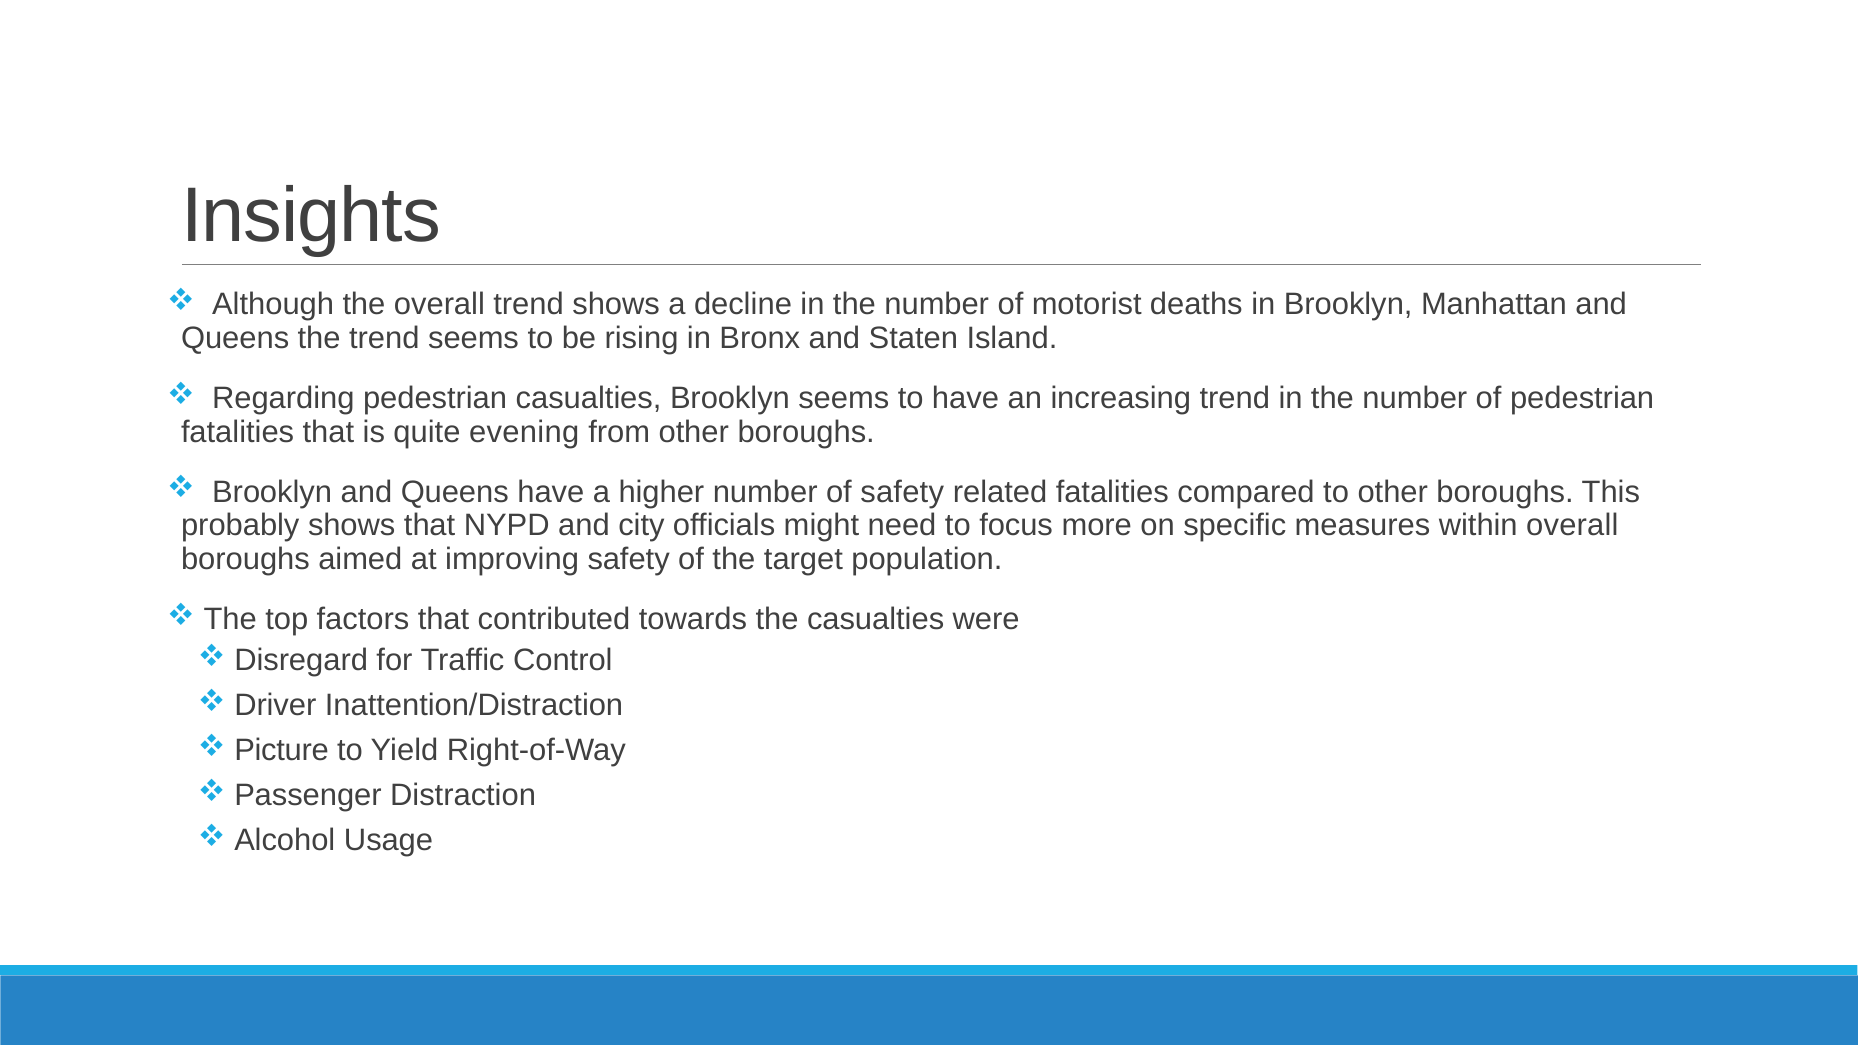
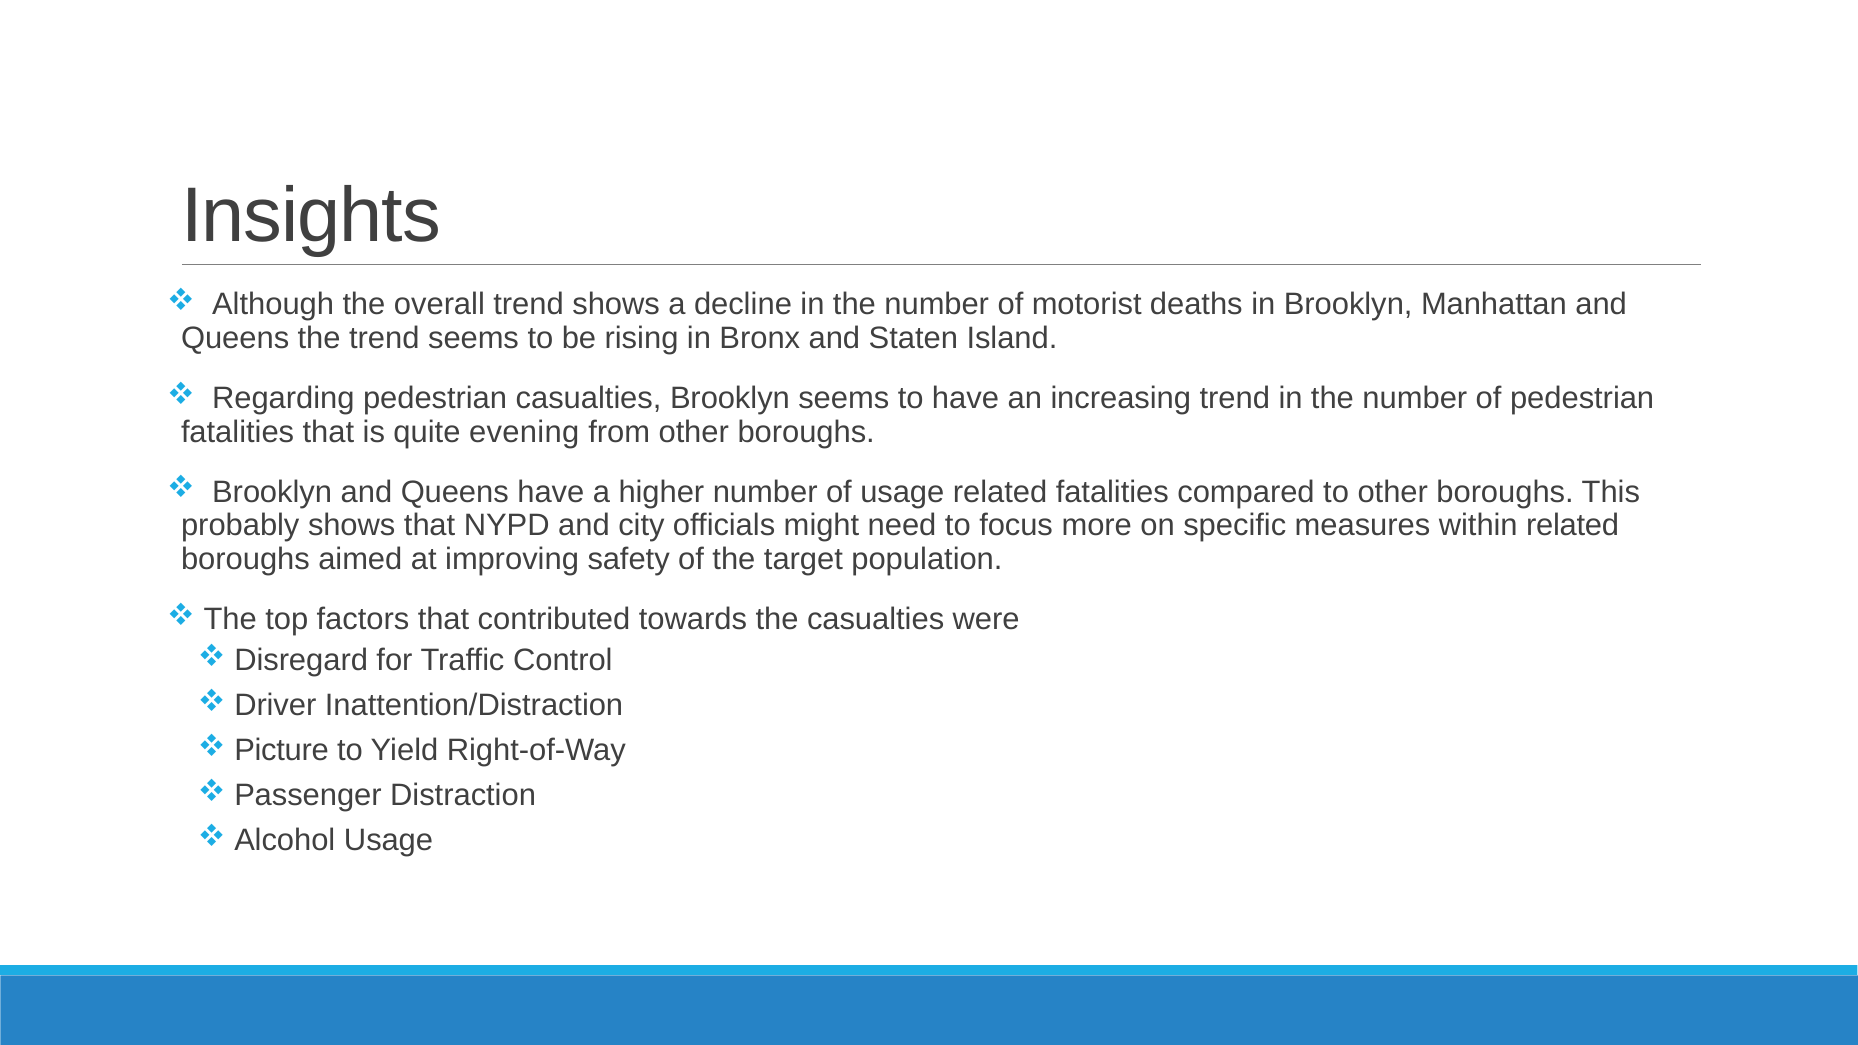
of safety: safety -> usage (902, 492)
within overall: overall -> related (1573, 526)
